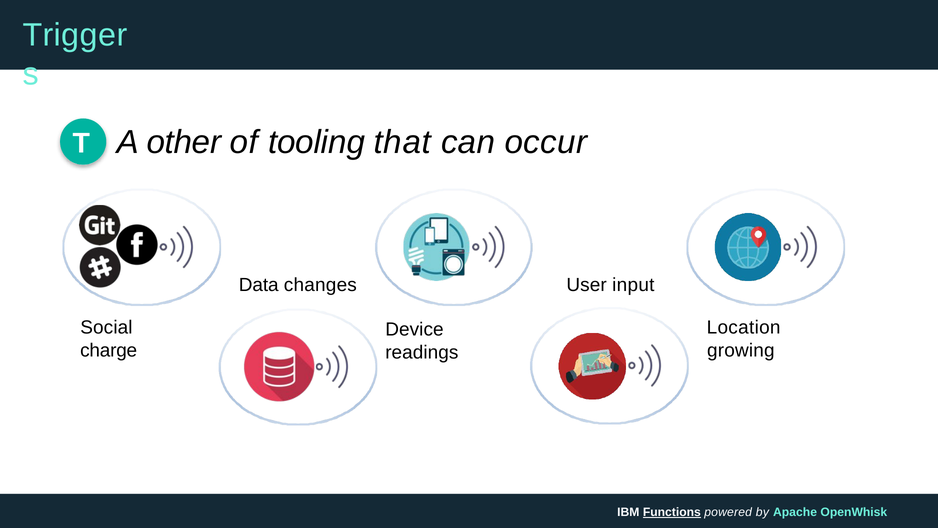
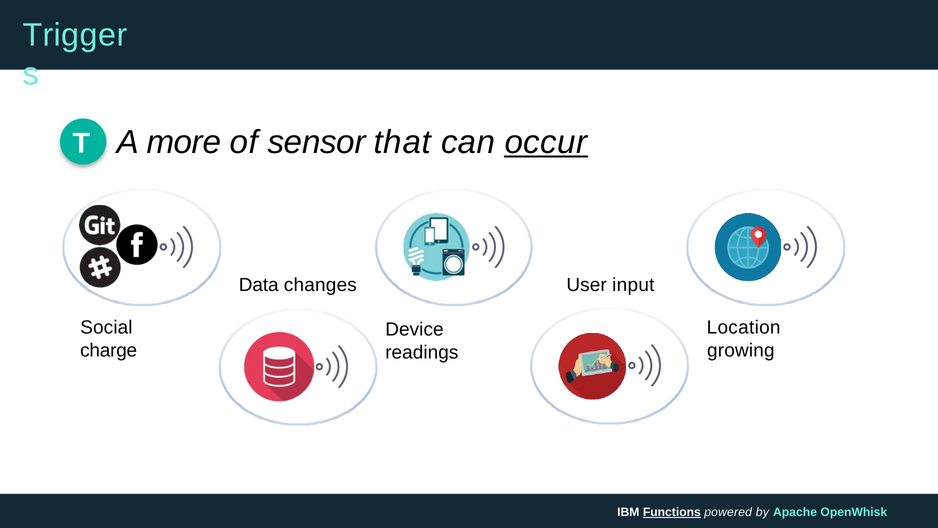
other: other -> more (184, 142)
tooling: tooling -> sensor (317, 142)
occur underline: none -> present (546, 142)
